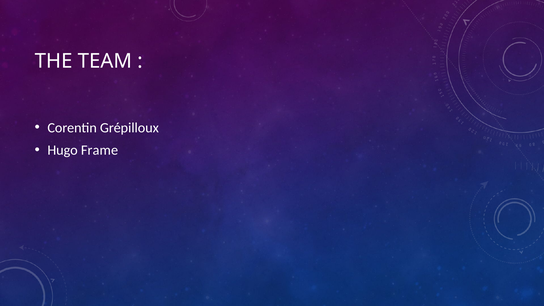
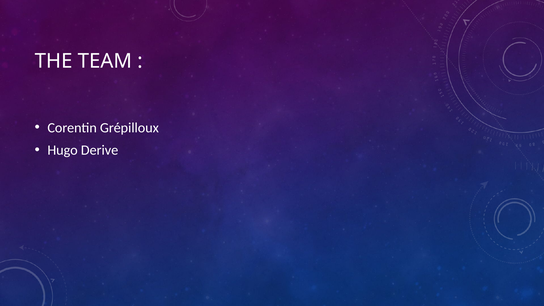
Frame: Frame -> Derive (100, 150)
